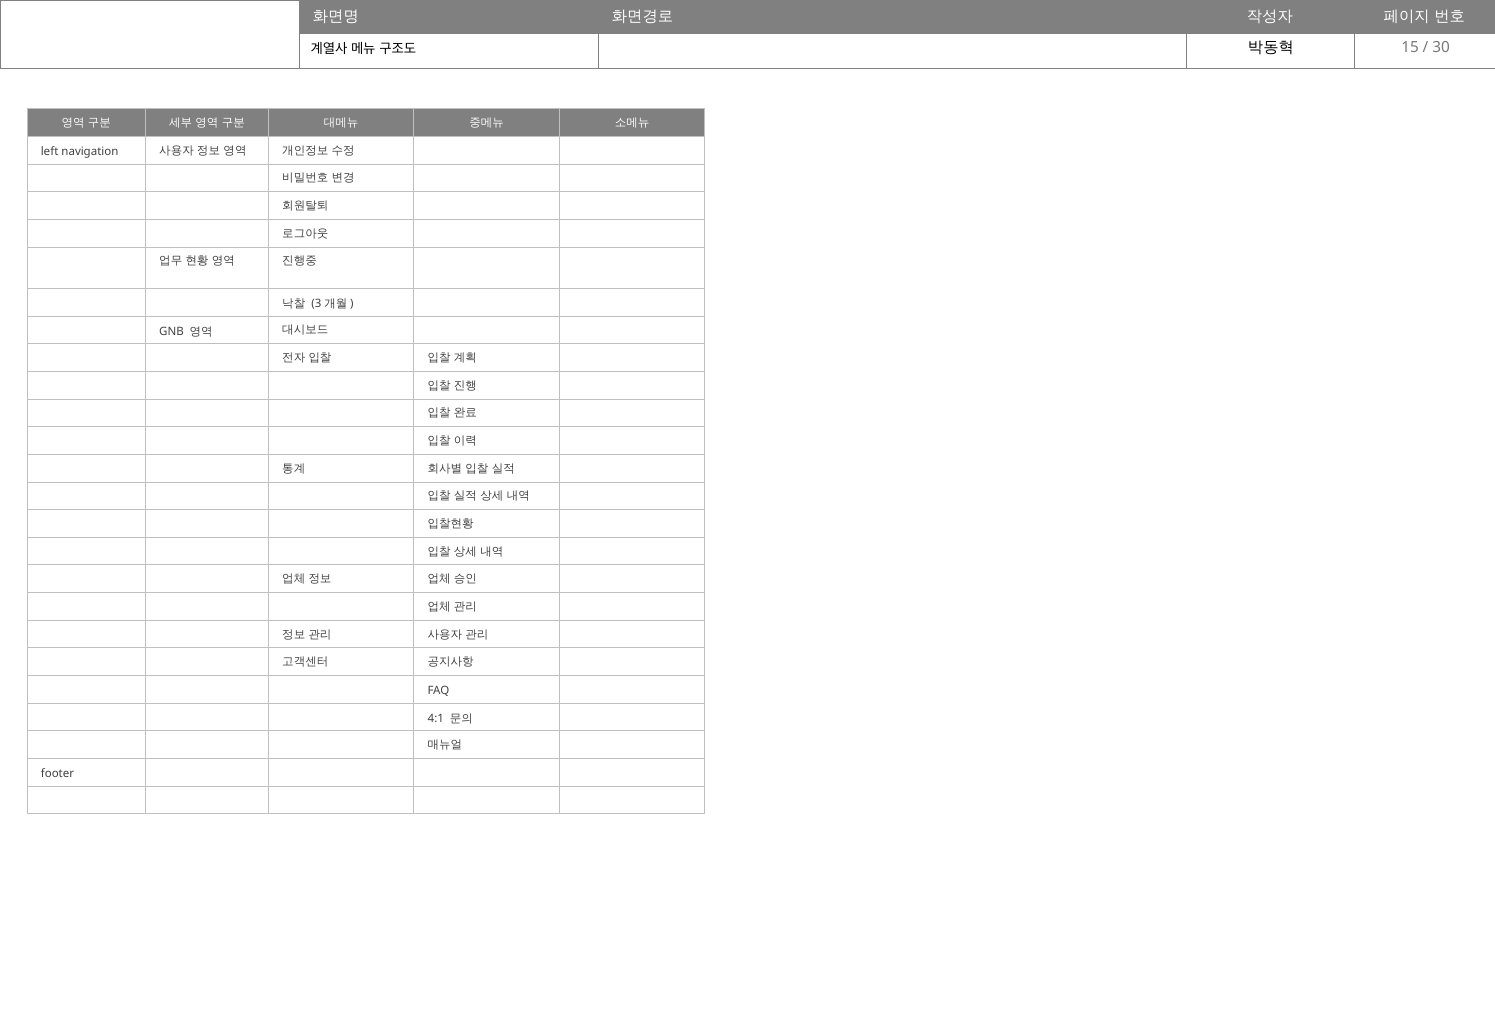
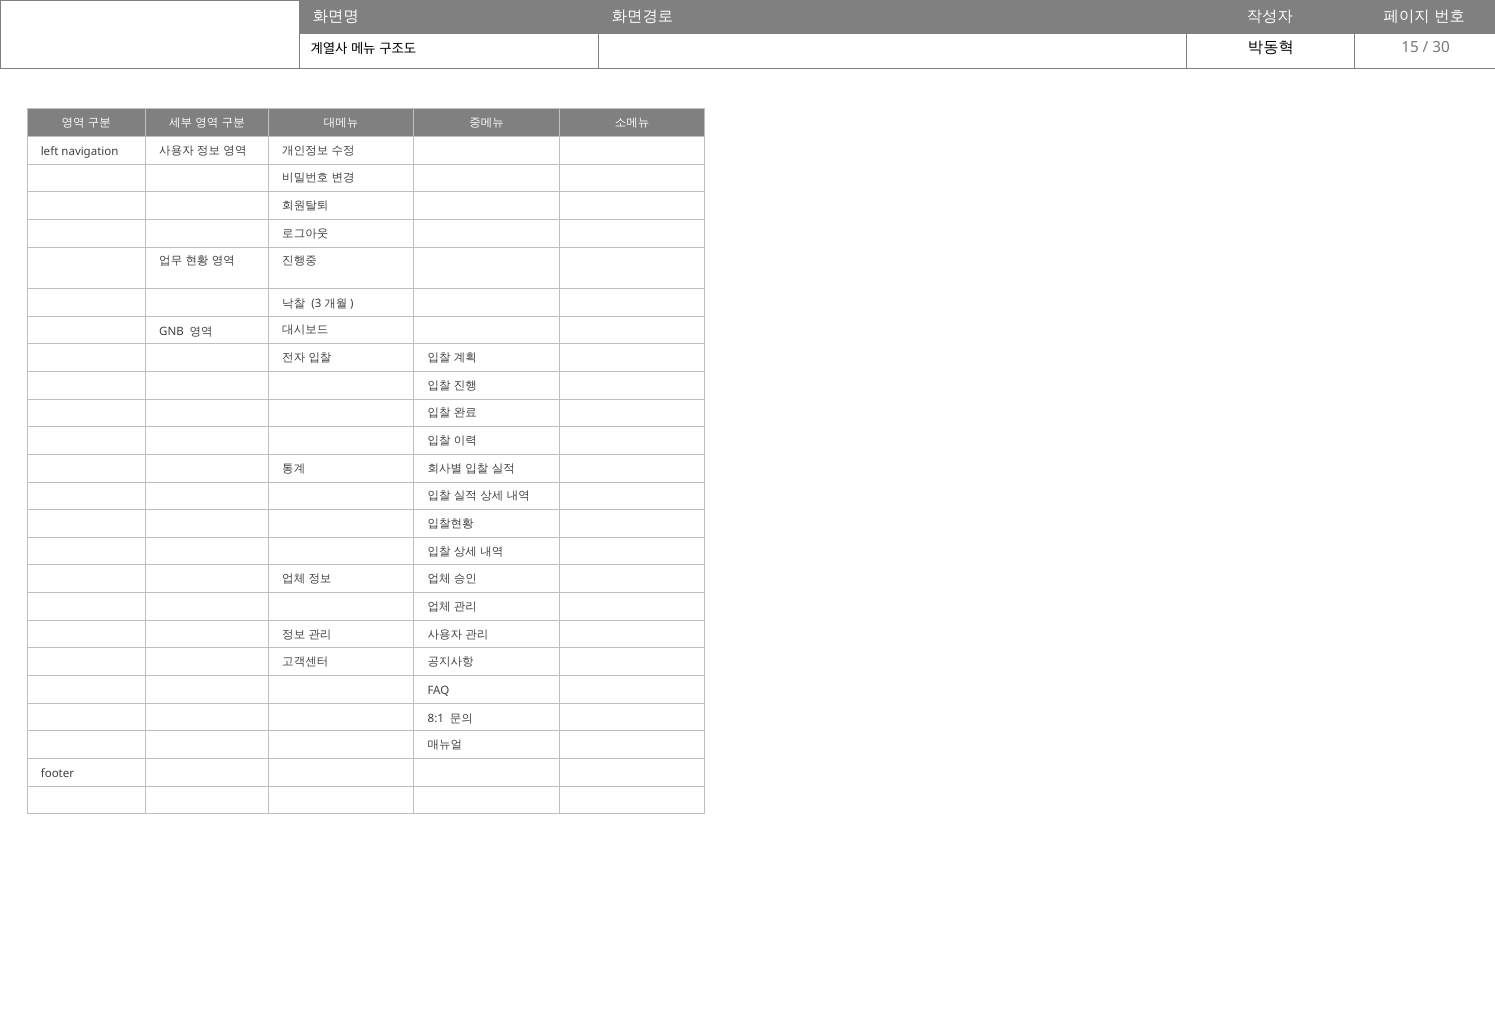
4:1: 4:1 -> 8:1 (436, 718)
